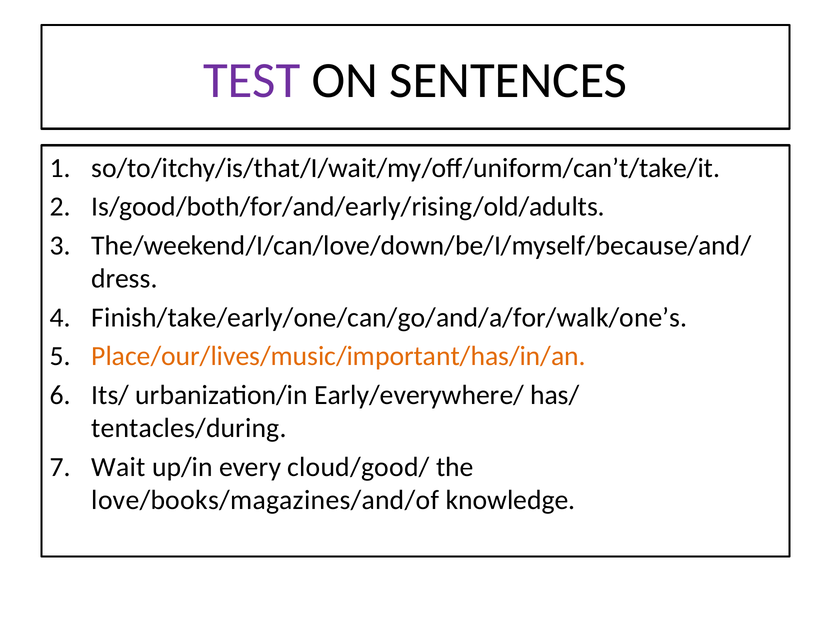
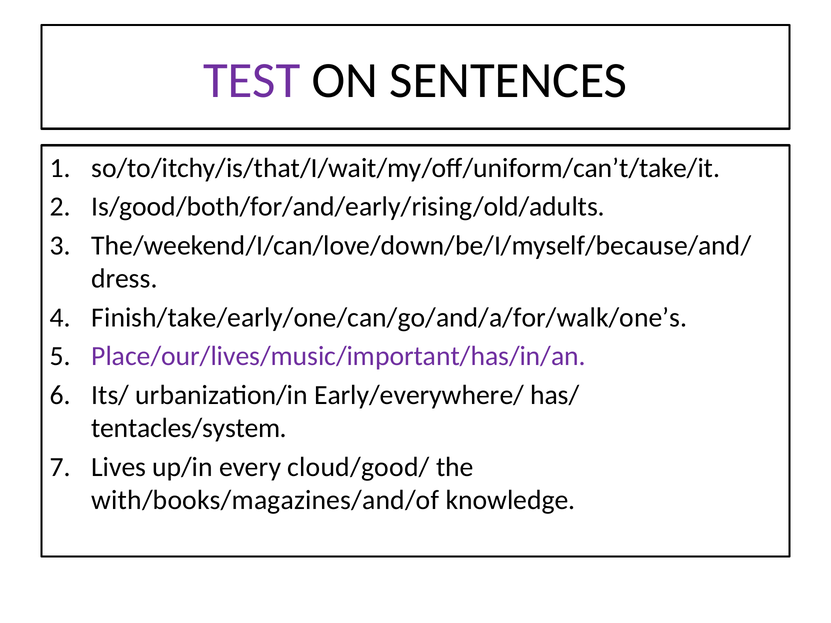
Place/our/lives/music/important/has/in/an colour: orange -> purple (339, 356)
tentacles/during: tentacles/during -> tentacles/system (189, 428)
Wait: Wait -> Lives (119, 467)
love/books/magazines/and/of: love/books/magazines/and/of -> with/books/magazines/and/of (265, 500)
